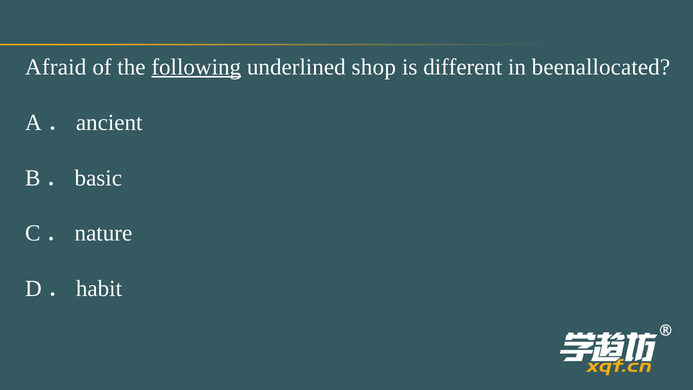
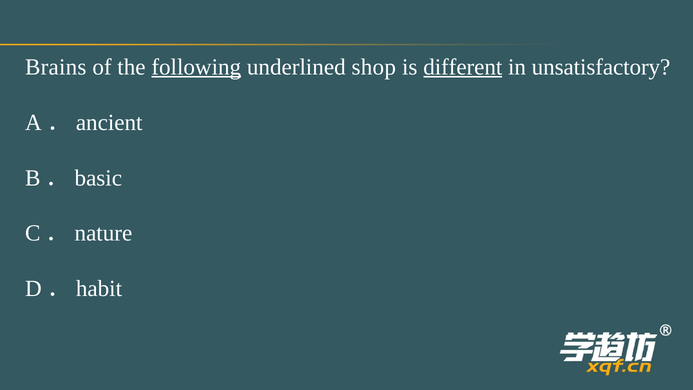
Afraid: Afraid -> Brains (56, 67)
different underline: none -> present (463, 67)
beenallocated: beenallocated -> unsatisfactory (601, 67)
